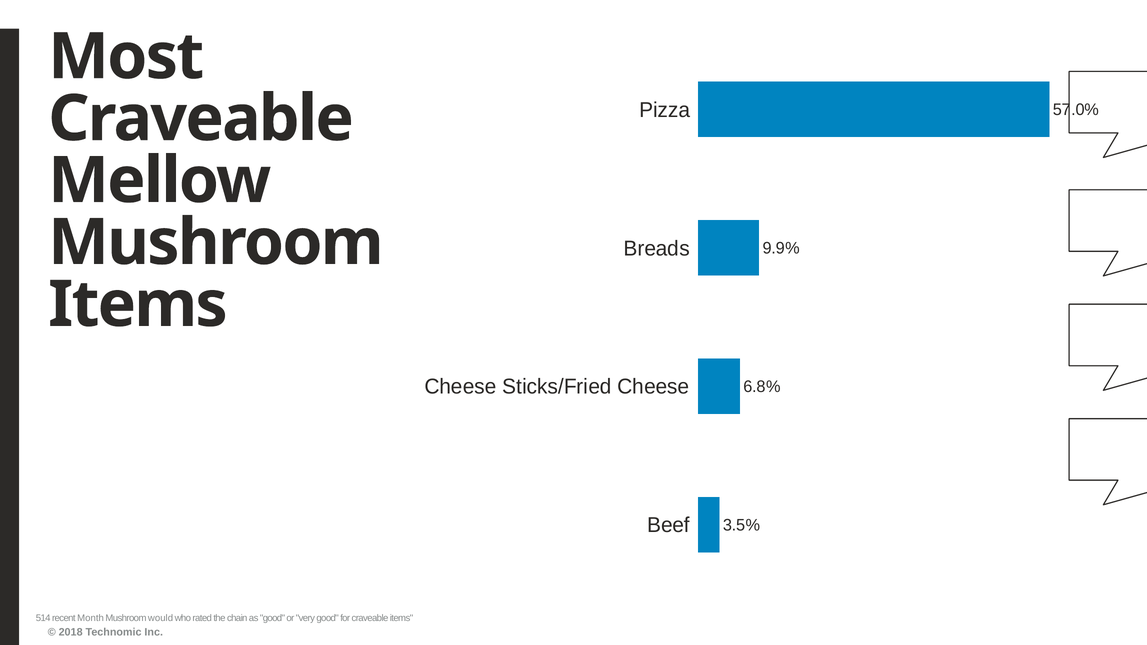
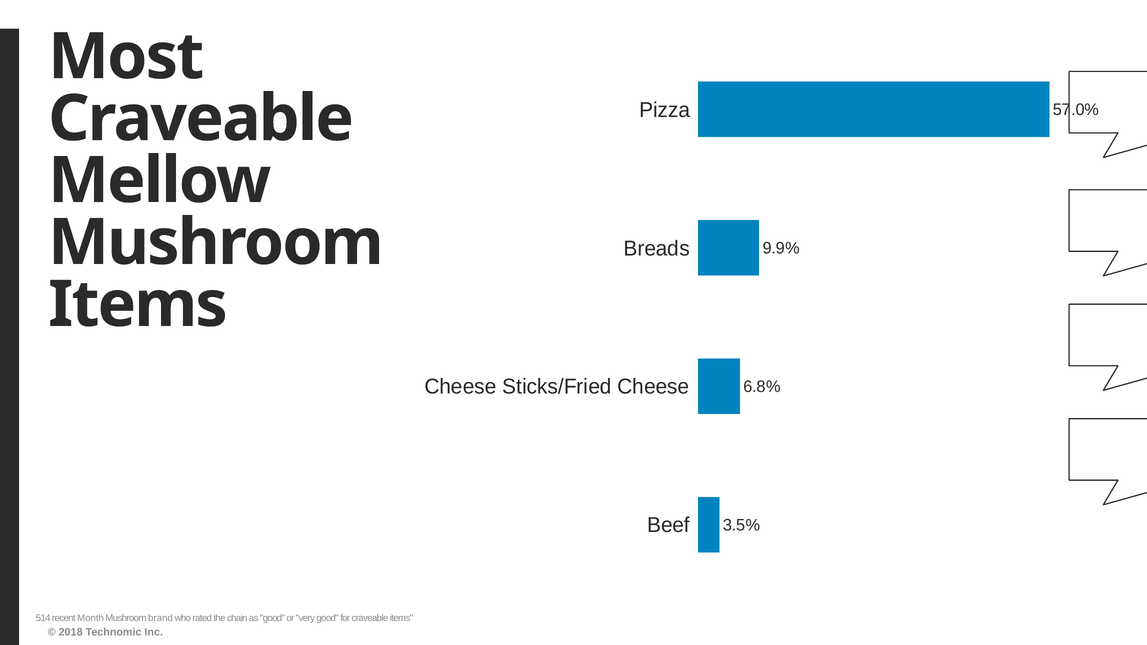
would: would -> brand (161, 618)
